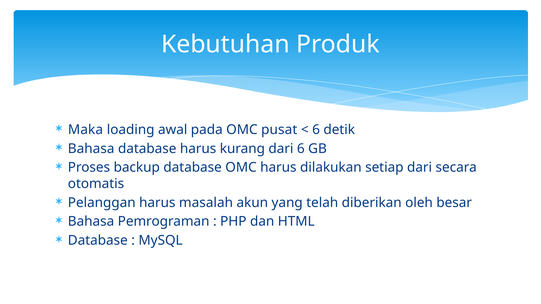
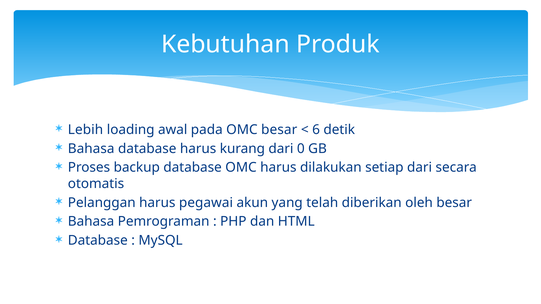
Maka: Maka -> Lebih (85, 130)
OMC pusat: pusat -> besar (279, 130)
dari 6: 6 -> 0 (301, 149)
masalah: masalah -> pegawai (206, 203)
